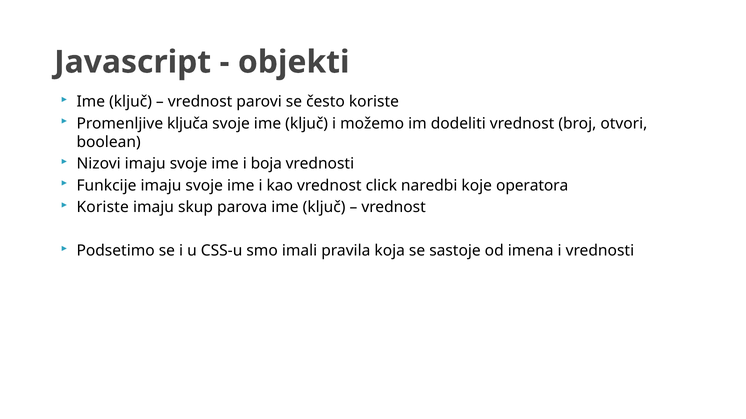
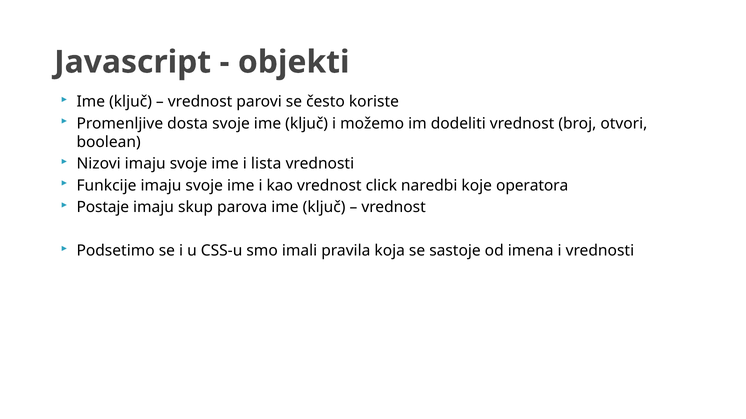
ključa: ključa -> dosta (188, 124)
boja: boja -> lista (266, 164)
Koriste: Koriste -> Postaje (103, 208)
